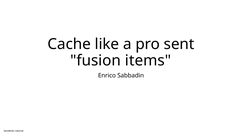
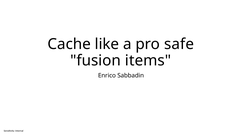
sent: sent -> safe (179, 44)
